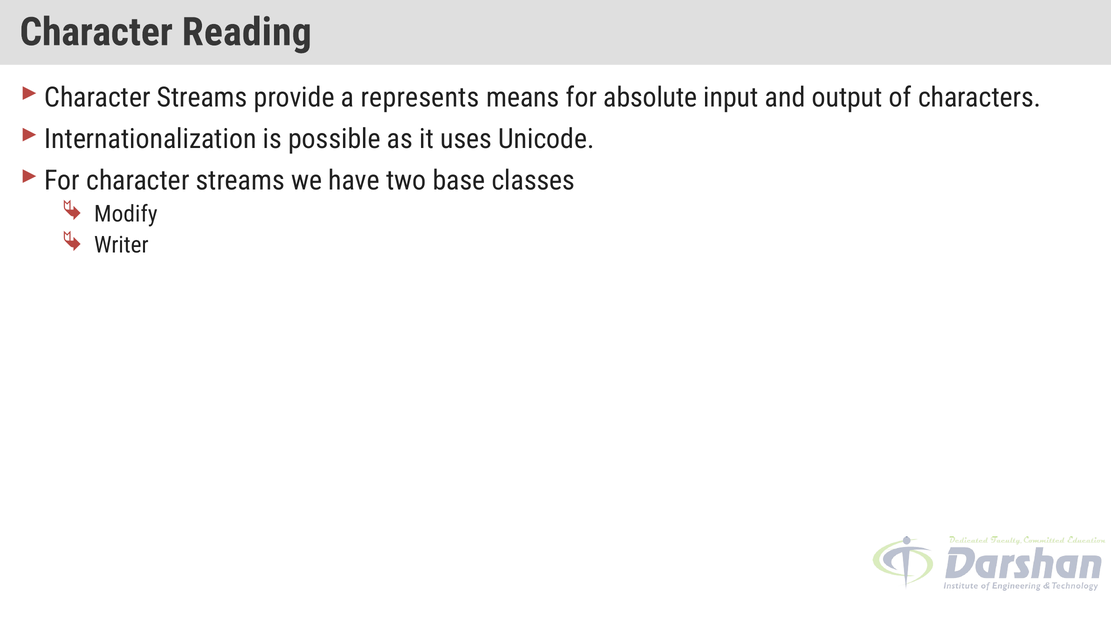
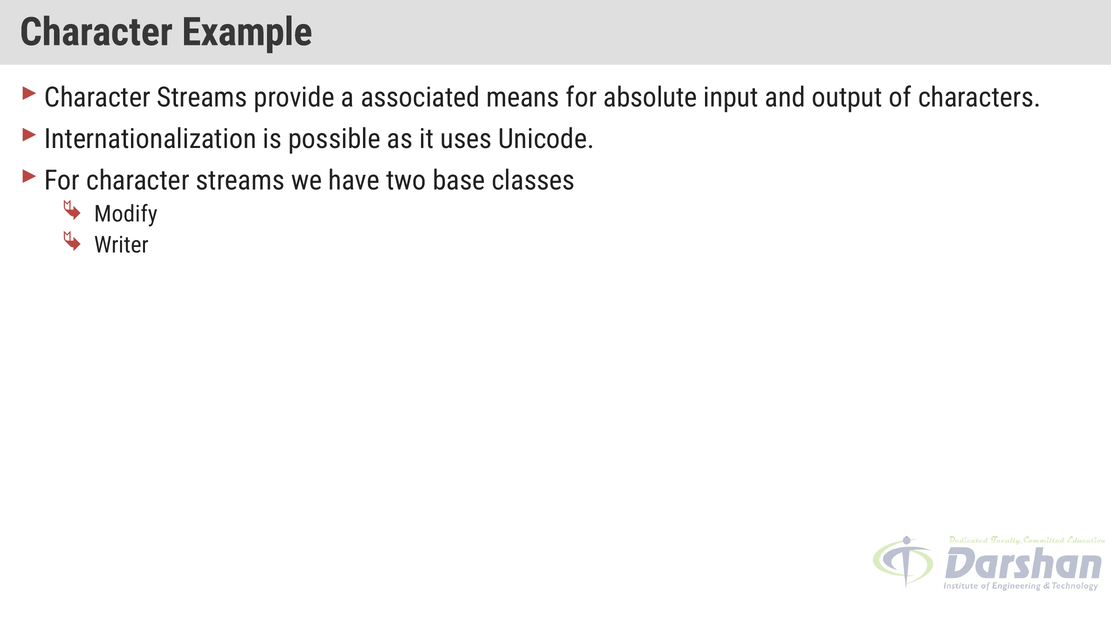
Reading: Reading -> Example (247, 32)
represents: represents -> associated (420, 98)
